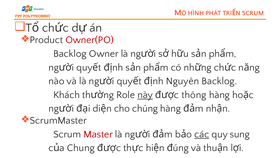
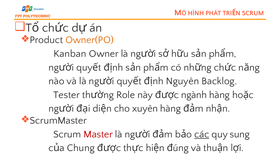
Owner(PO colour: red -> orange (90, 40)
Backlog: Backlog -> Kanban (70, 53)
Khách: Khách -> Tester (67, 94)
này underline: present -> none (145, 94)
thông: thông -> ngành (194, 94)
chúng: chúng -> xuyên (145, 108)
